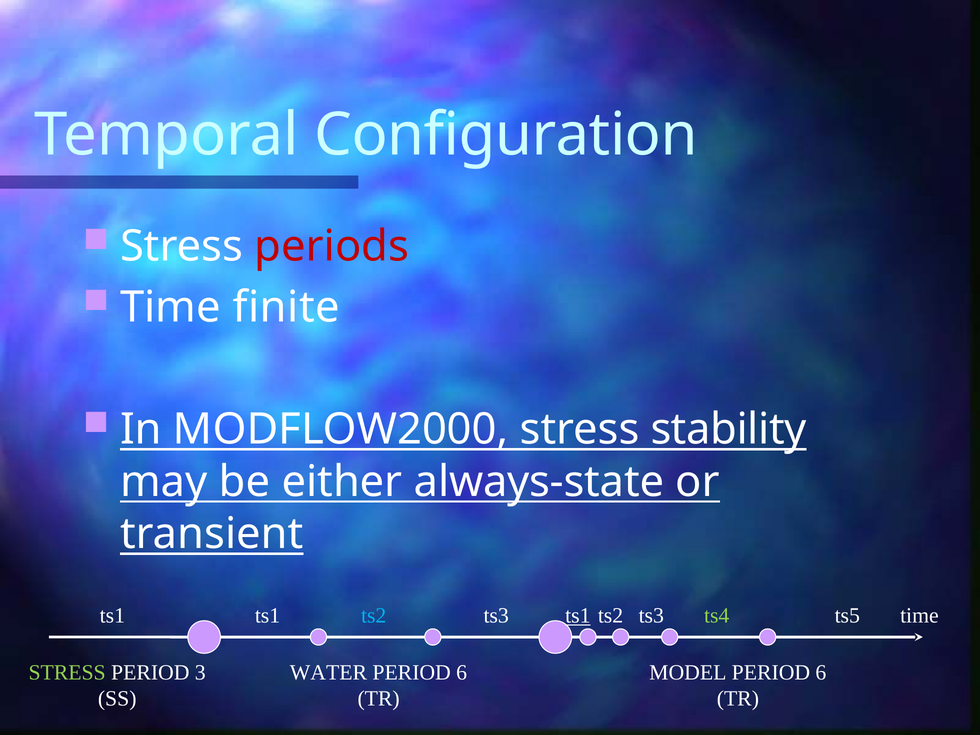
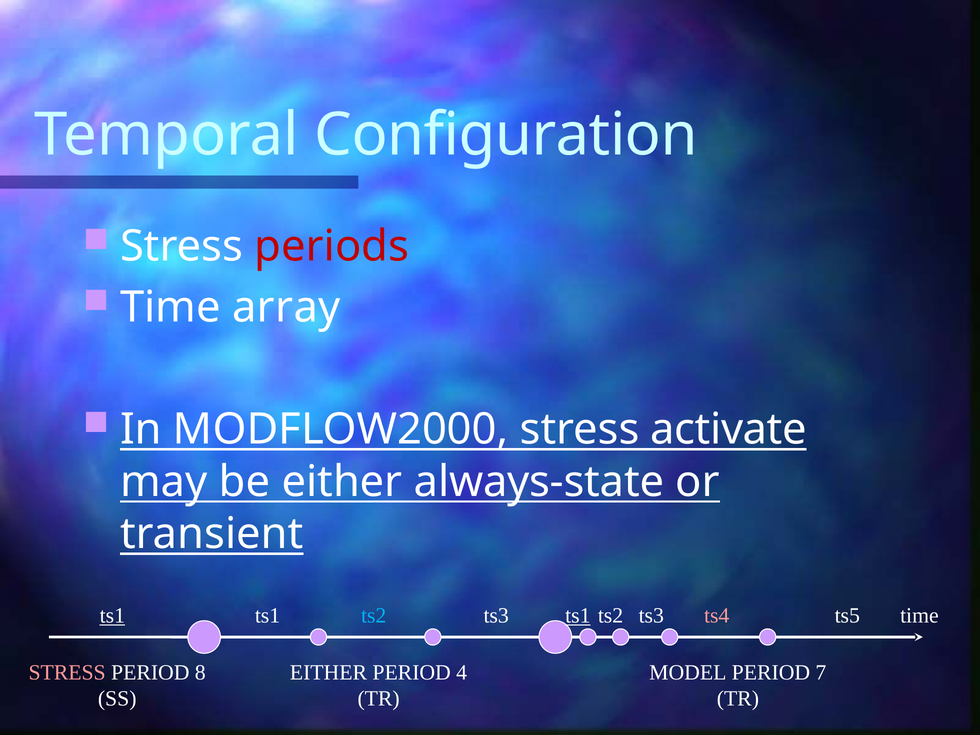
finite: finite -> array (286, 307)
stability: stability -> activate (729, 429)
ts1 underline: none -> present (112, 616)
ts4 colour: light green -> pink (717, 616)
STRESS colour: light green -> pink (67, 673)
3: 3 -> 8 (200, 673)
WATER: WATER -> EITHER (328, 673)
6: 6 -> 4 (462, 673)
6: 6 -> 7 (821, 673)
